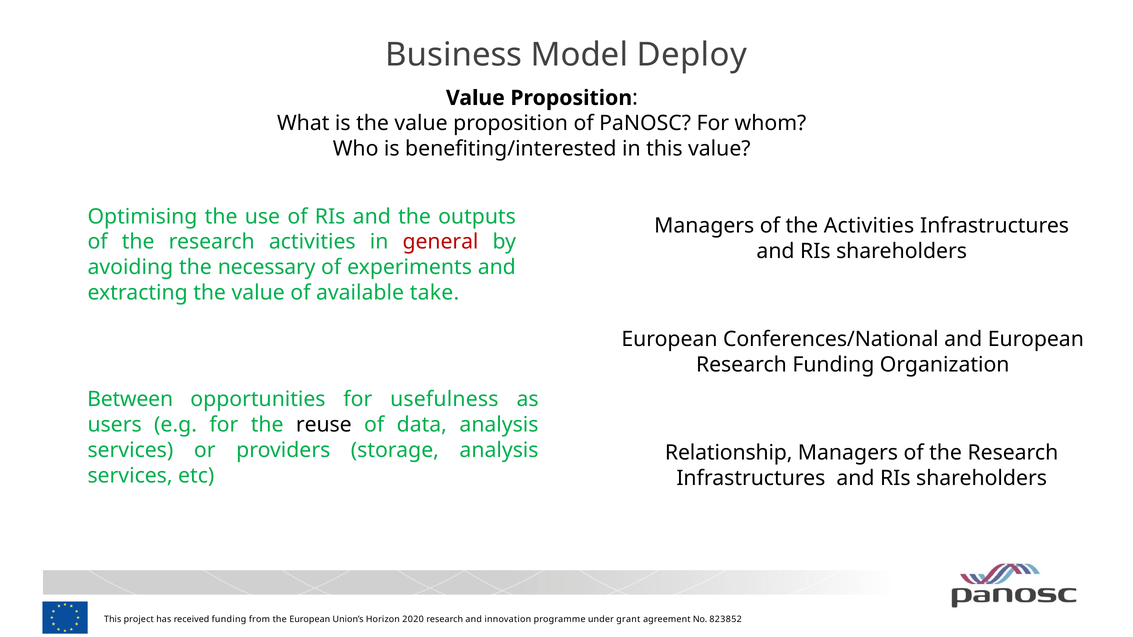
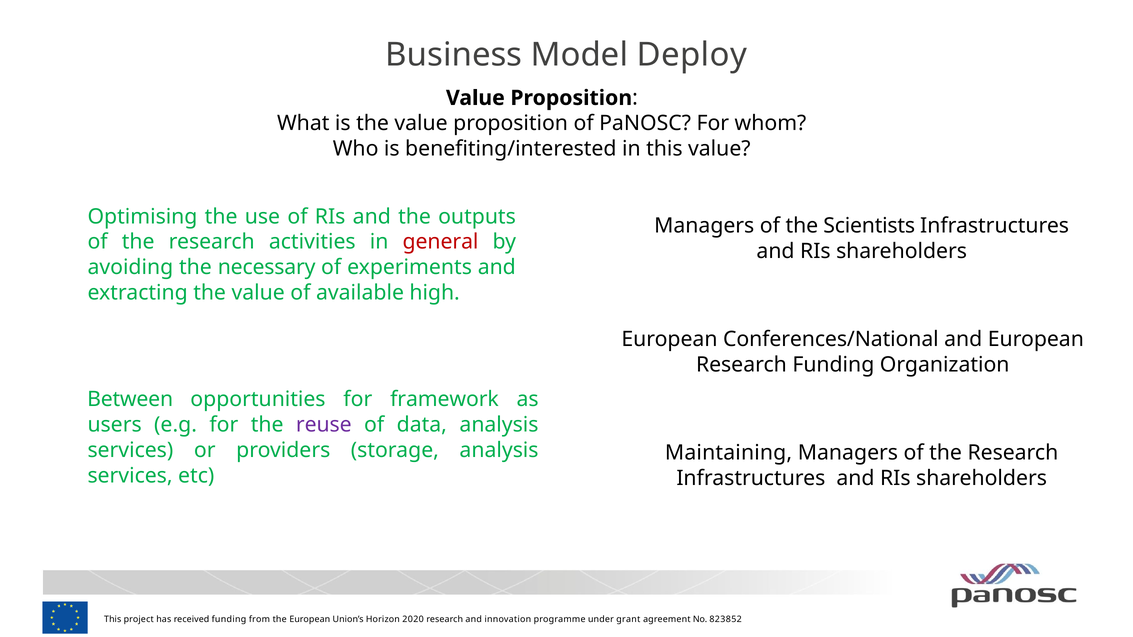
the Activities: Activities -> Scientists (869, 226)
take: take -> high (435, 293)
usefulness: usefulness -> framework (444, 399)
reuse colour: black -> purple (324, 425)
Relationship: Relationship -> Maintaining (729, 453)
